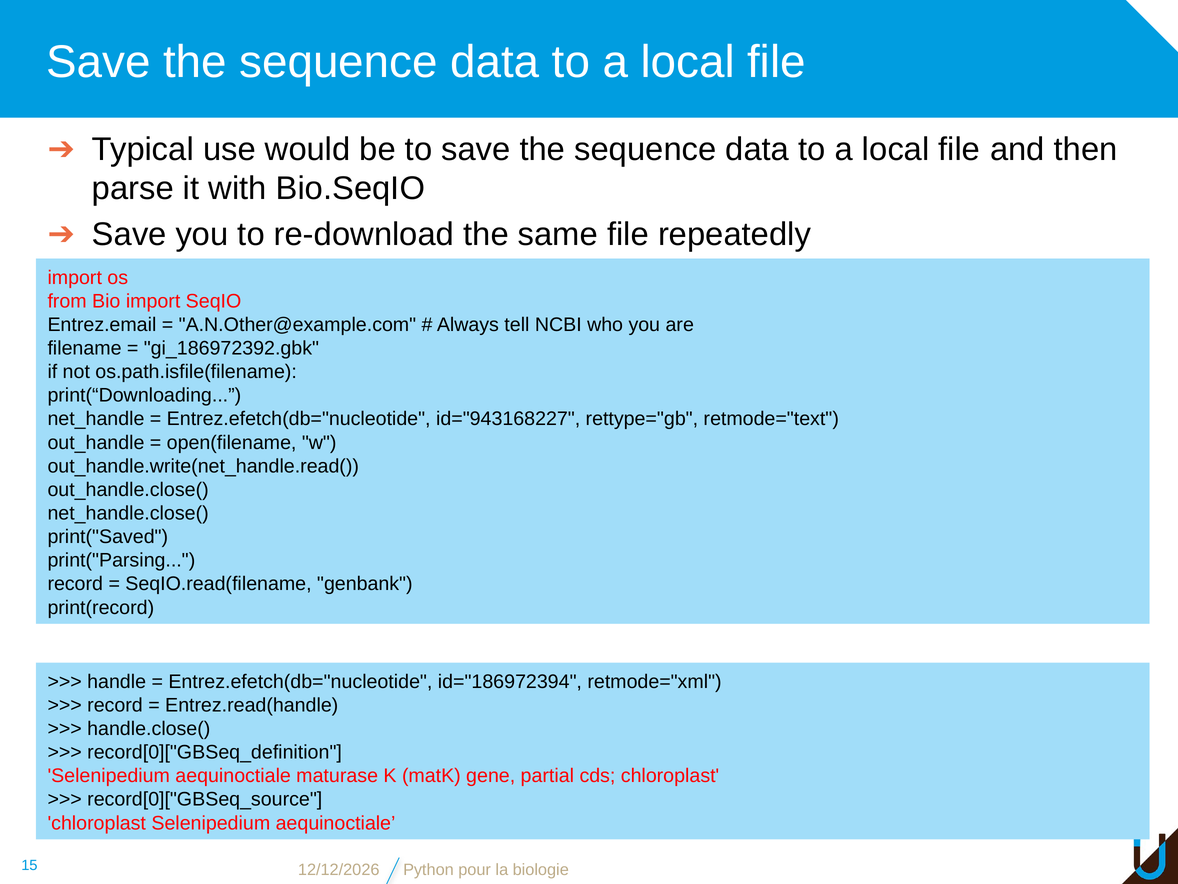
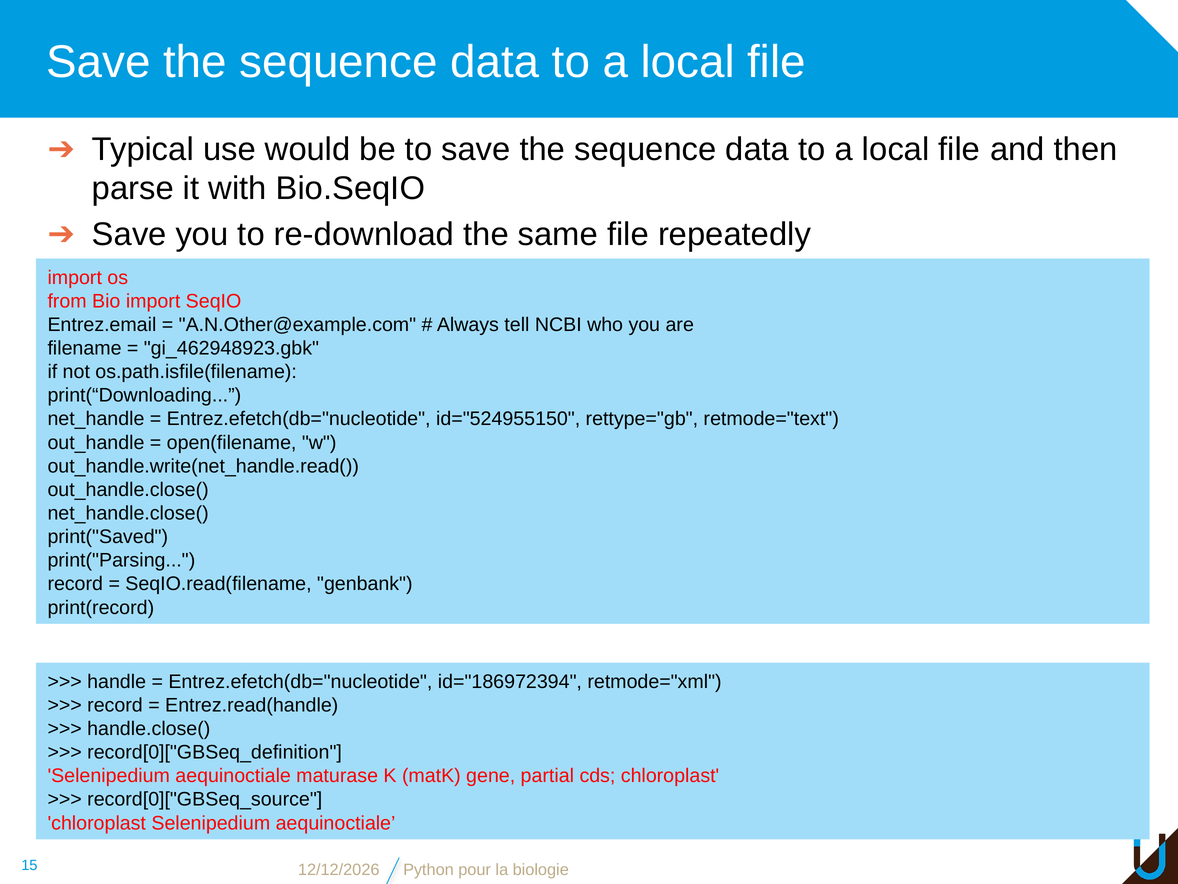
gi_186972392.gbk: gi_186972392.gbk -> gi_462948923.gbk (231, 348)
id="943168227: id="943168227 -> id="524955150 (508, 419)
